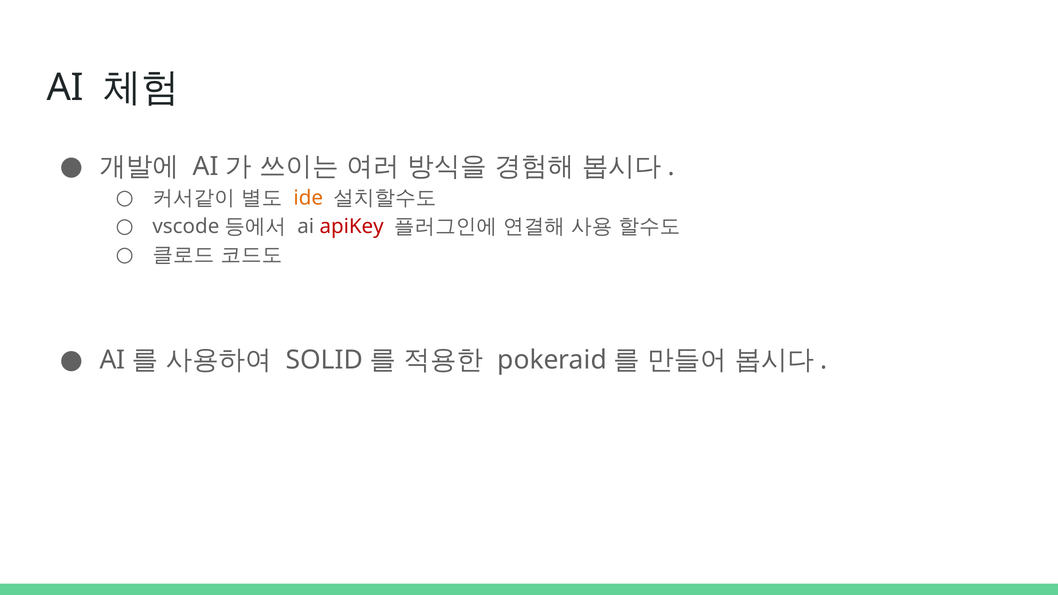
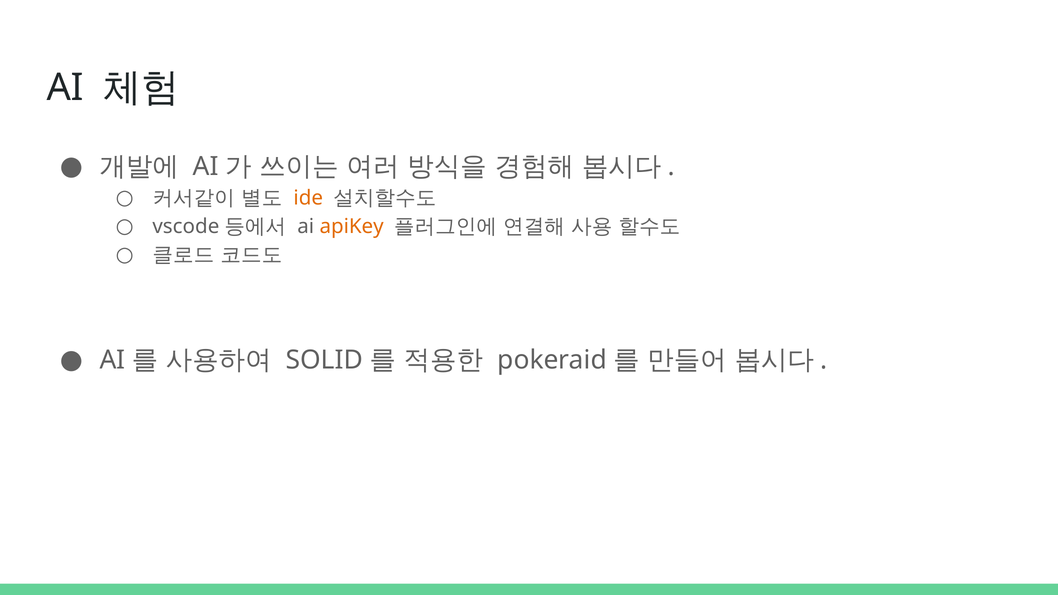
apiKey colour: red -> orange (352, 226)
